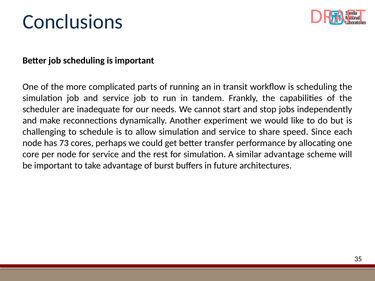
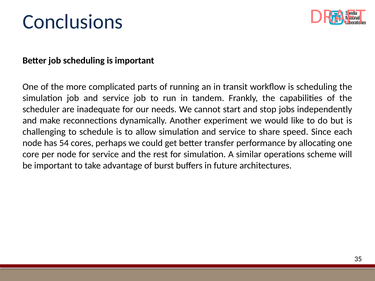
73: 73 -> 54 (64, 143)
similar advantage: advantage -> operations (284, 154)
